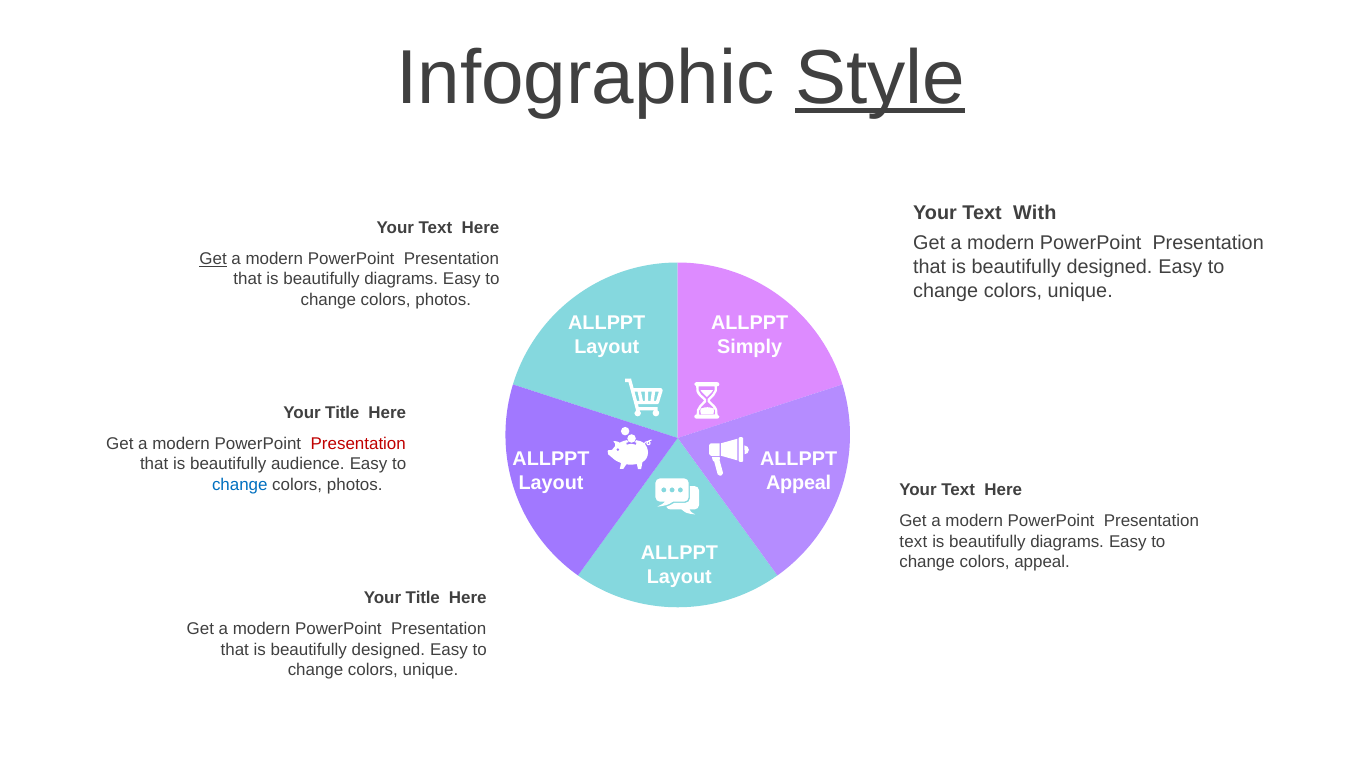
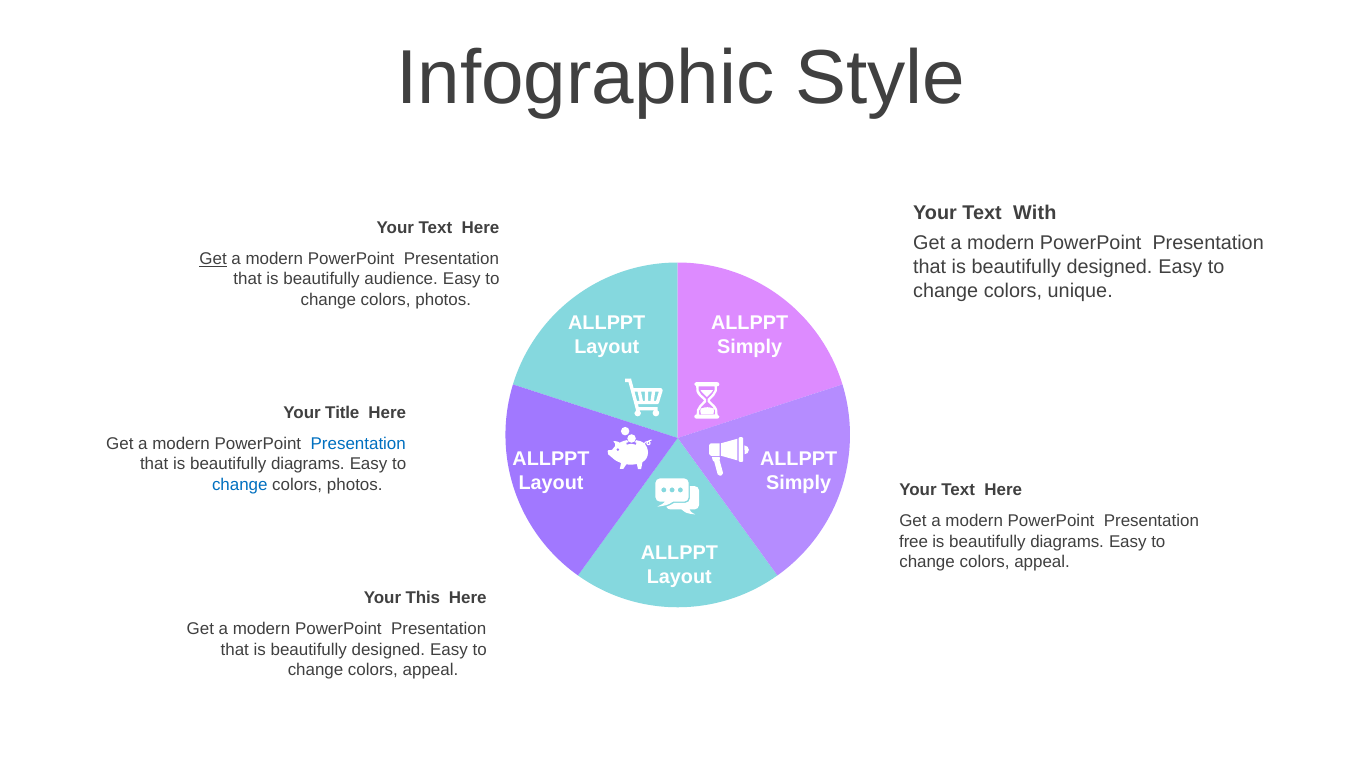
Style underline: present -> none (880, 78)
that is beautifully diagrams: diagrams -> audience (401, 279)
Presentation colour: red -> blue (358, 444)
that is beautifully audience: audience -> diagrams (308, 464)
Appeal: Appeal -> Simply (799, 482)
text: text -> free (914, 541)
Title: Title -> This (423, 598)
unique: unique -> appeal (430, 669)
